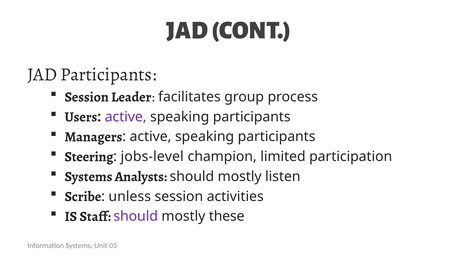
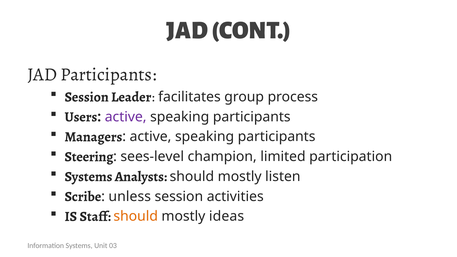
jobs-level: jobs-level -> sees-level (152, 157)
should colour: purple -> orange (136, 216)
these: these -> ideas (227, 216)
